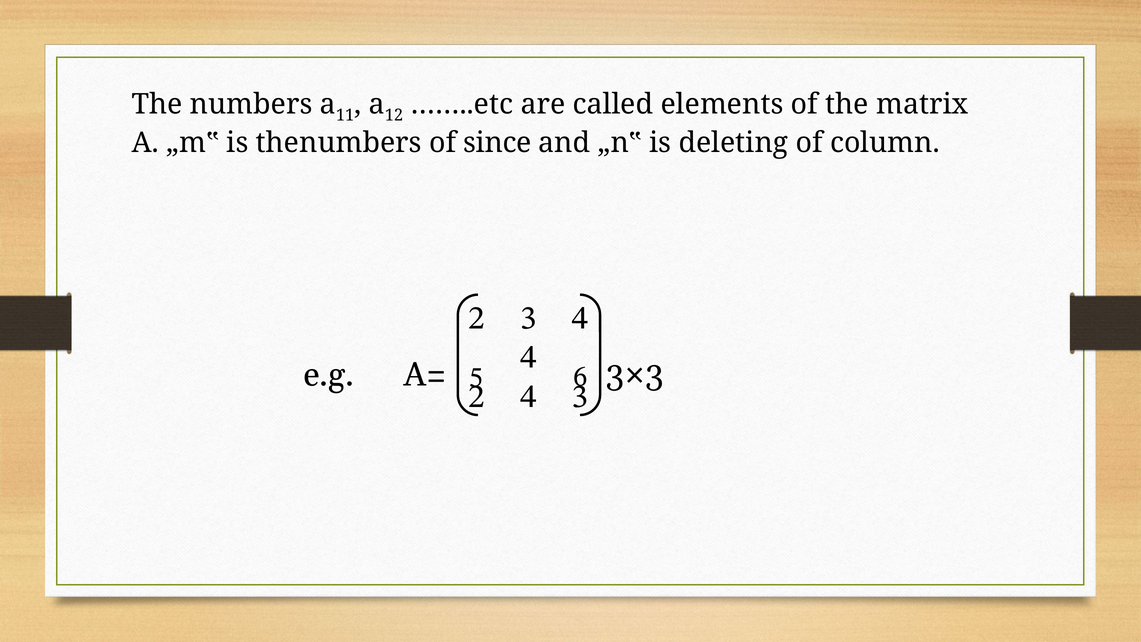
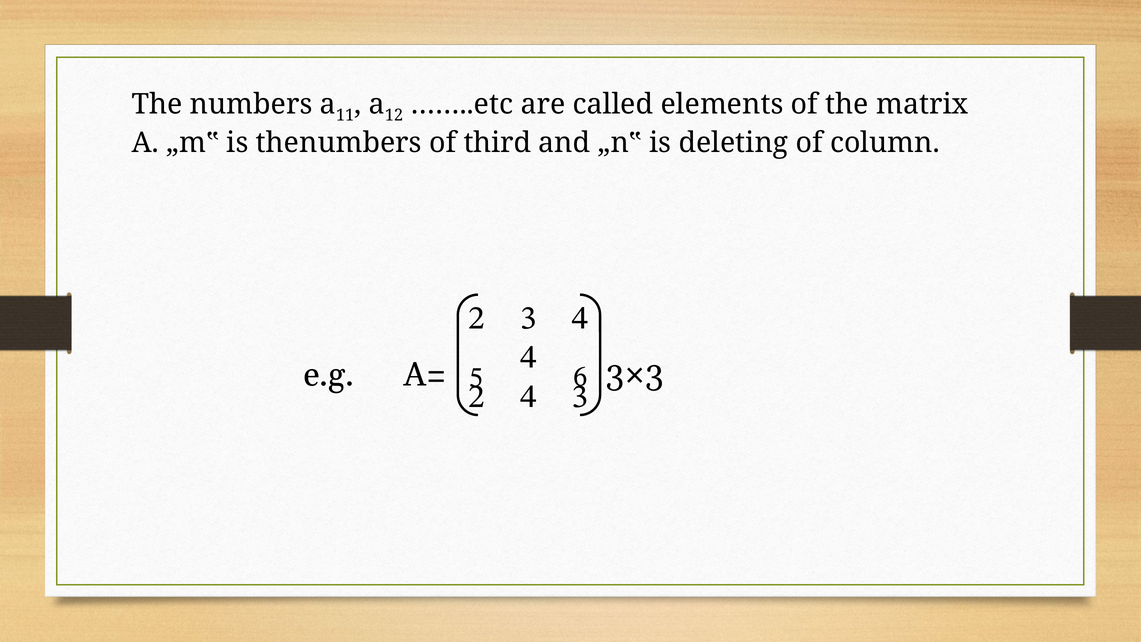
since: since -> third (497, 143)
